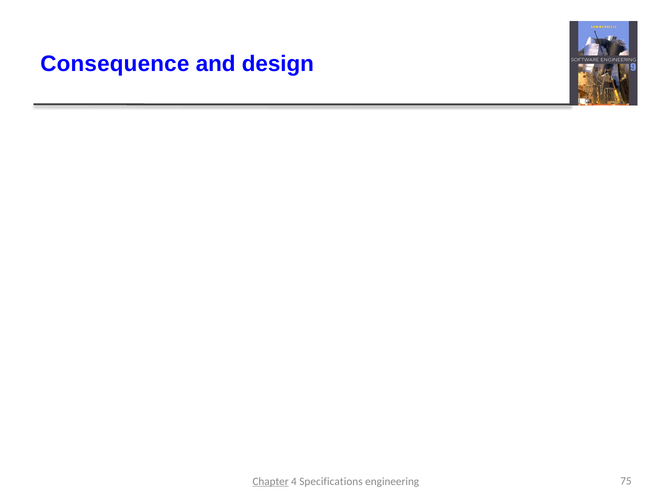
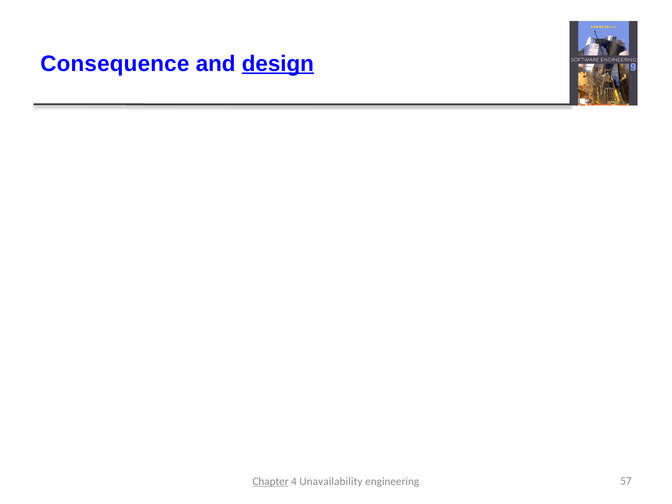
design underline: none -> present (278, 64)
Specifications: Specifications -> Unavailability (331, 481)
75: 75 -> 57 (626, 481)
